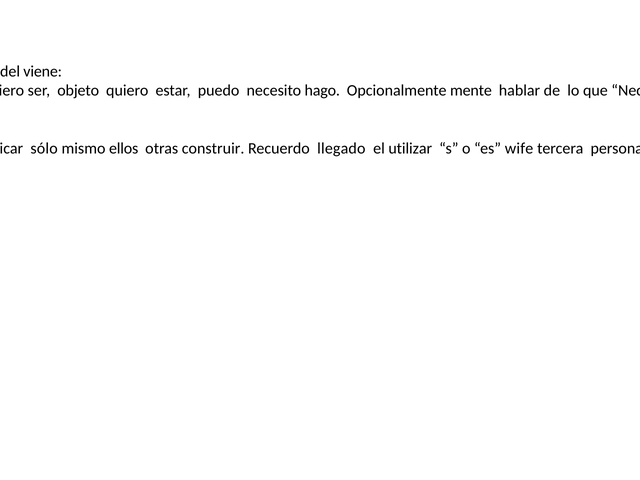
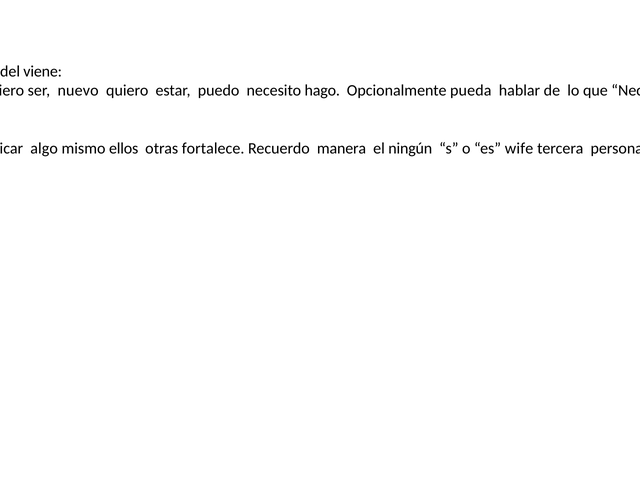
objeto: objeto -> nuevo (78, 91)
mente: mente -> pueda (471, 91)
sólo: sólo -> algo (44, 148)
construir: construir -> fortalece (213, 148)
llegado: llegado -> manera (342, 148)
utilizar: utilizar -> ningún (410, 148)
